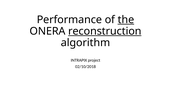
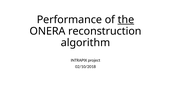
reconstruction underline: present -> none (105, 31)
